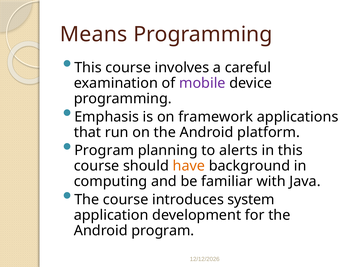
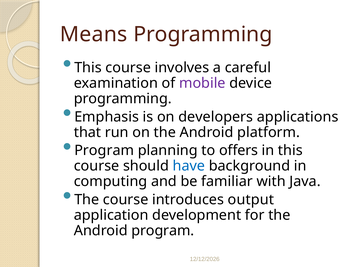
framework: framework -> developers (216, 117)
alerts: alerts -> offers (239, 151)
have colour: orange -> blue (189, 166)
system: system -> output (251, 200)
